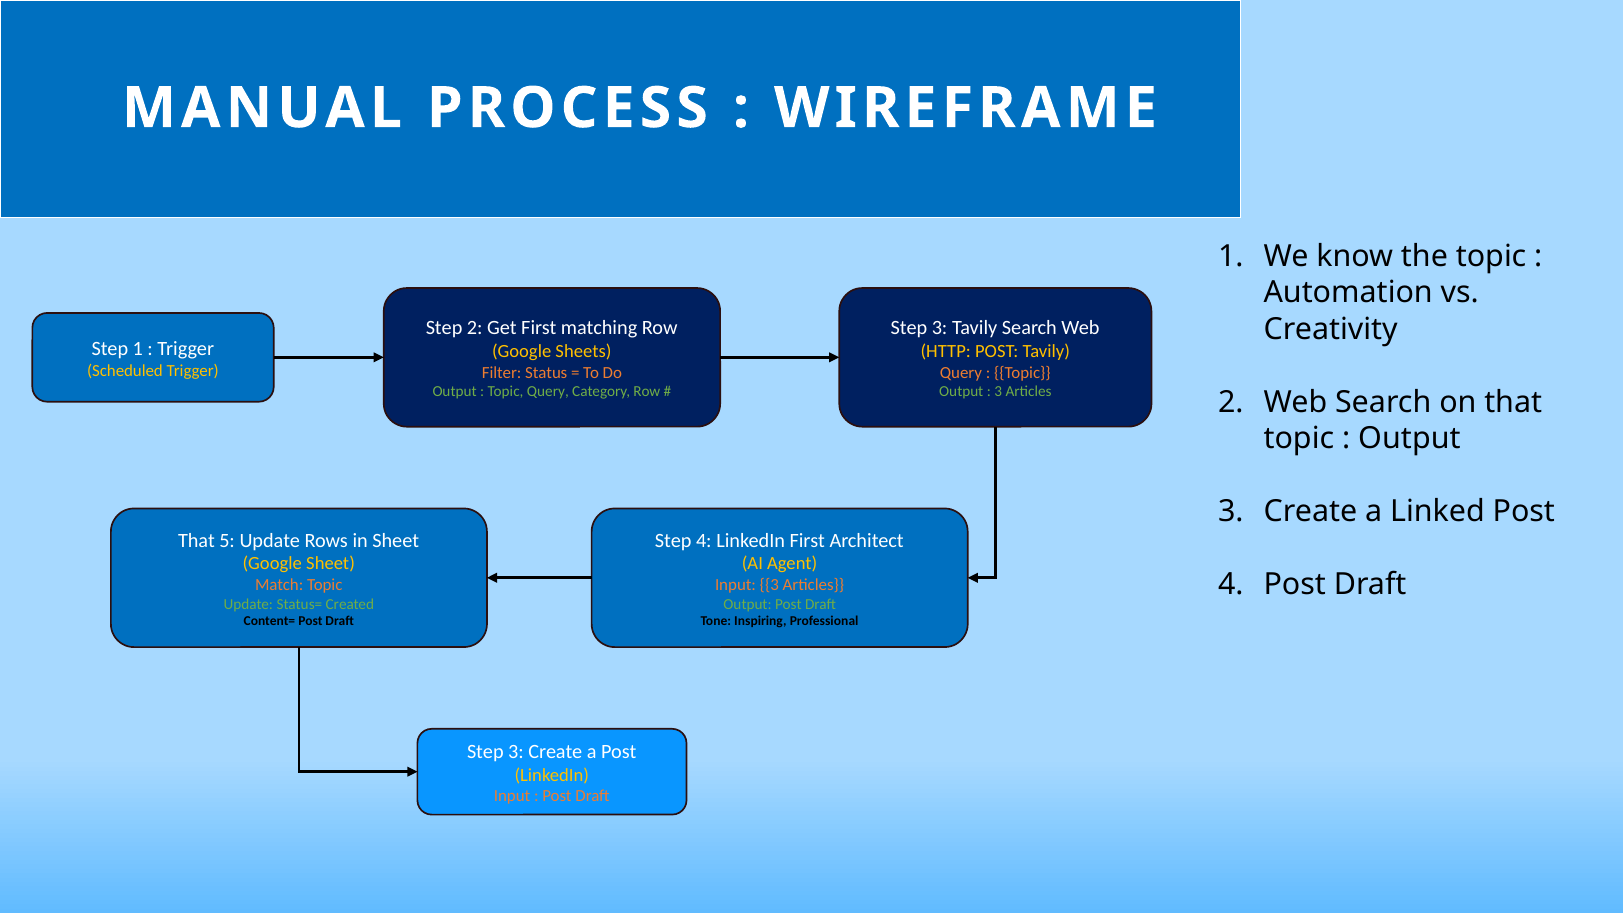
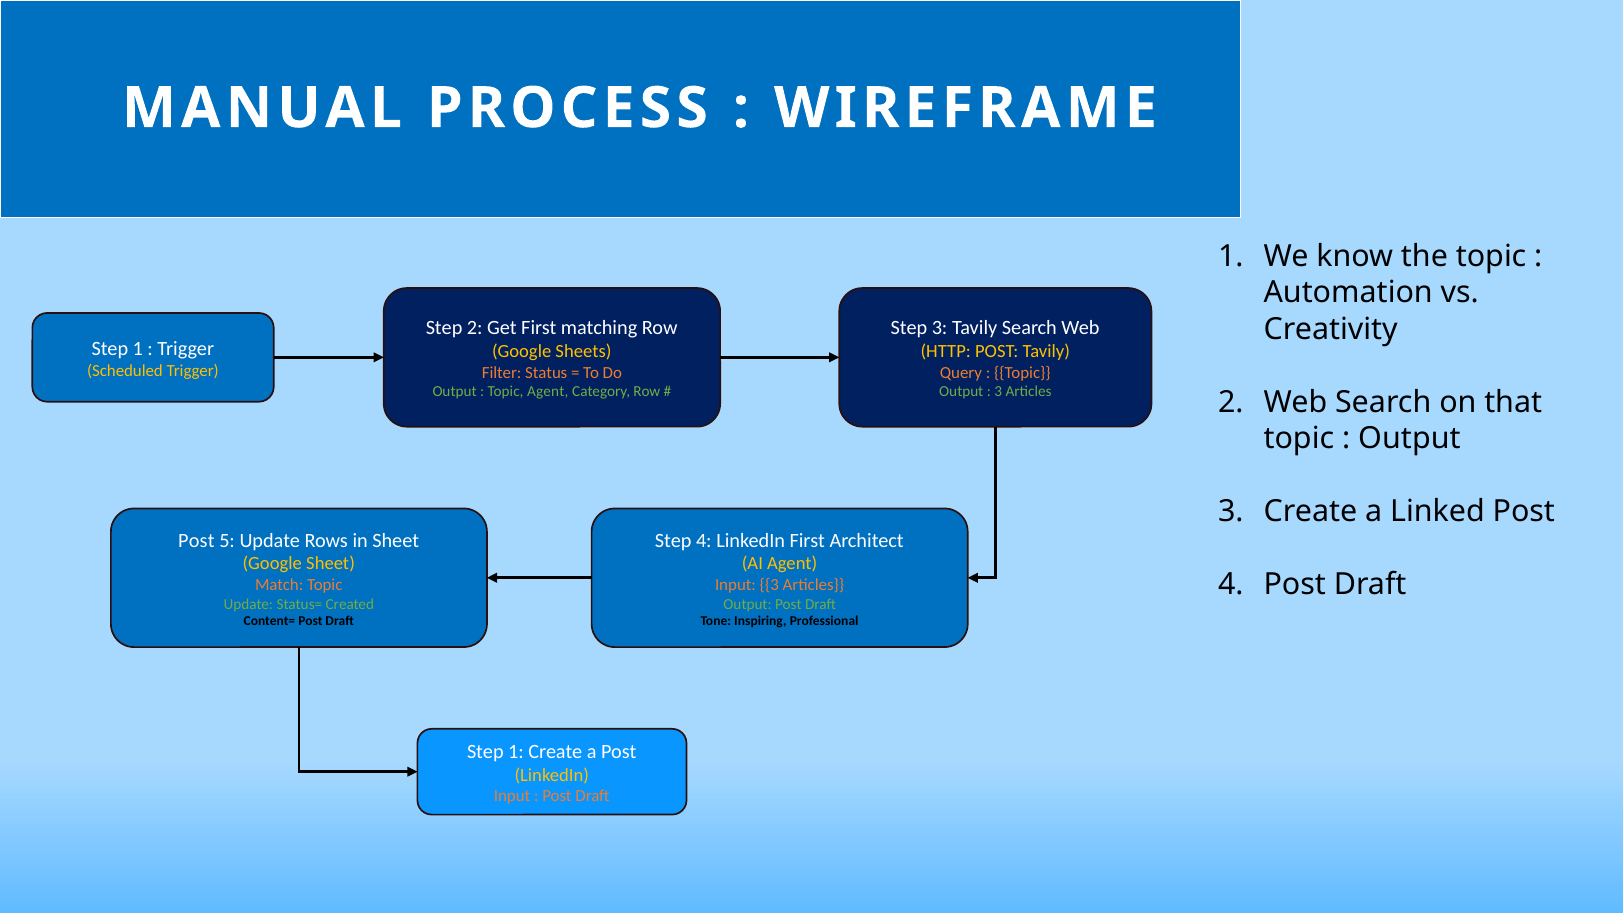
Topic Query: Query -> Agent (548, 392)
That: That -> Post (196, 541)
3: 3 -> 1 (516, 752)
